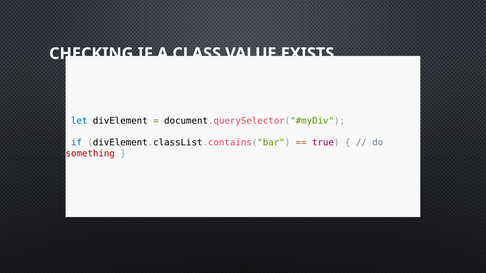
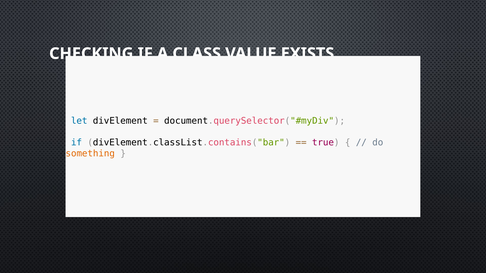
something colour: red -> orange (90, 154)
